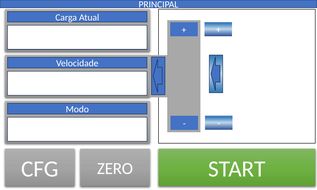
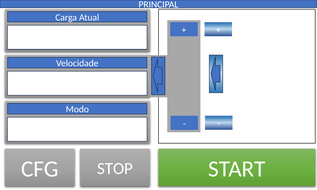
ZERO: ZERO -> STOP (115, 169)
